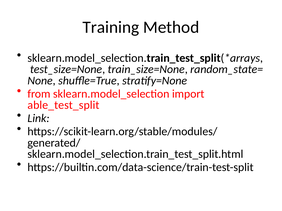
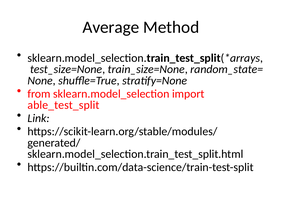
Training: Training -> Average (111, 27)
